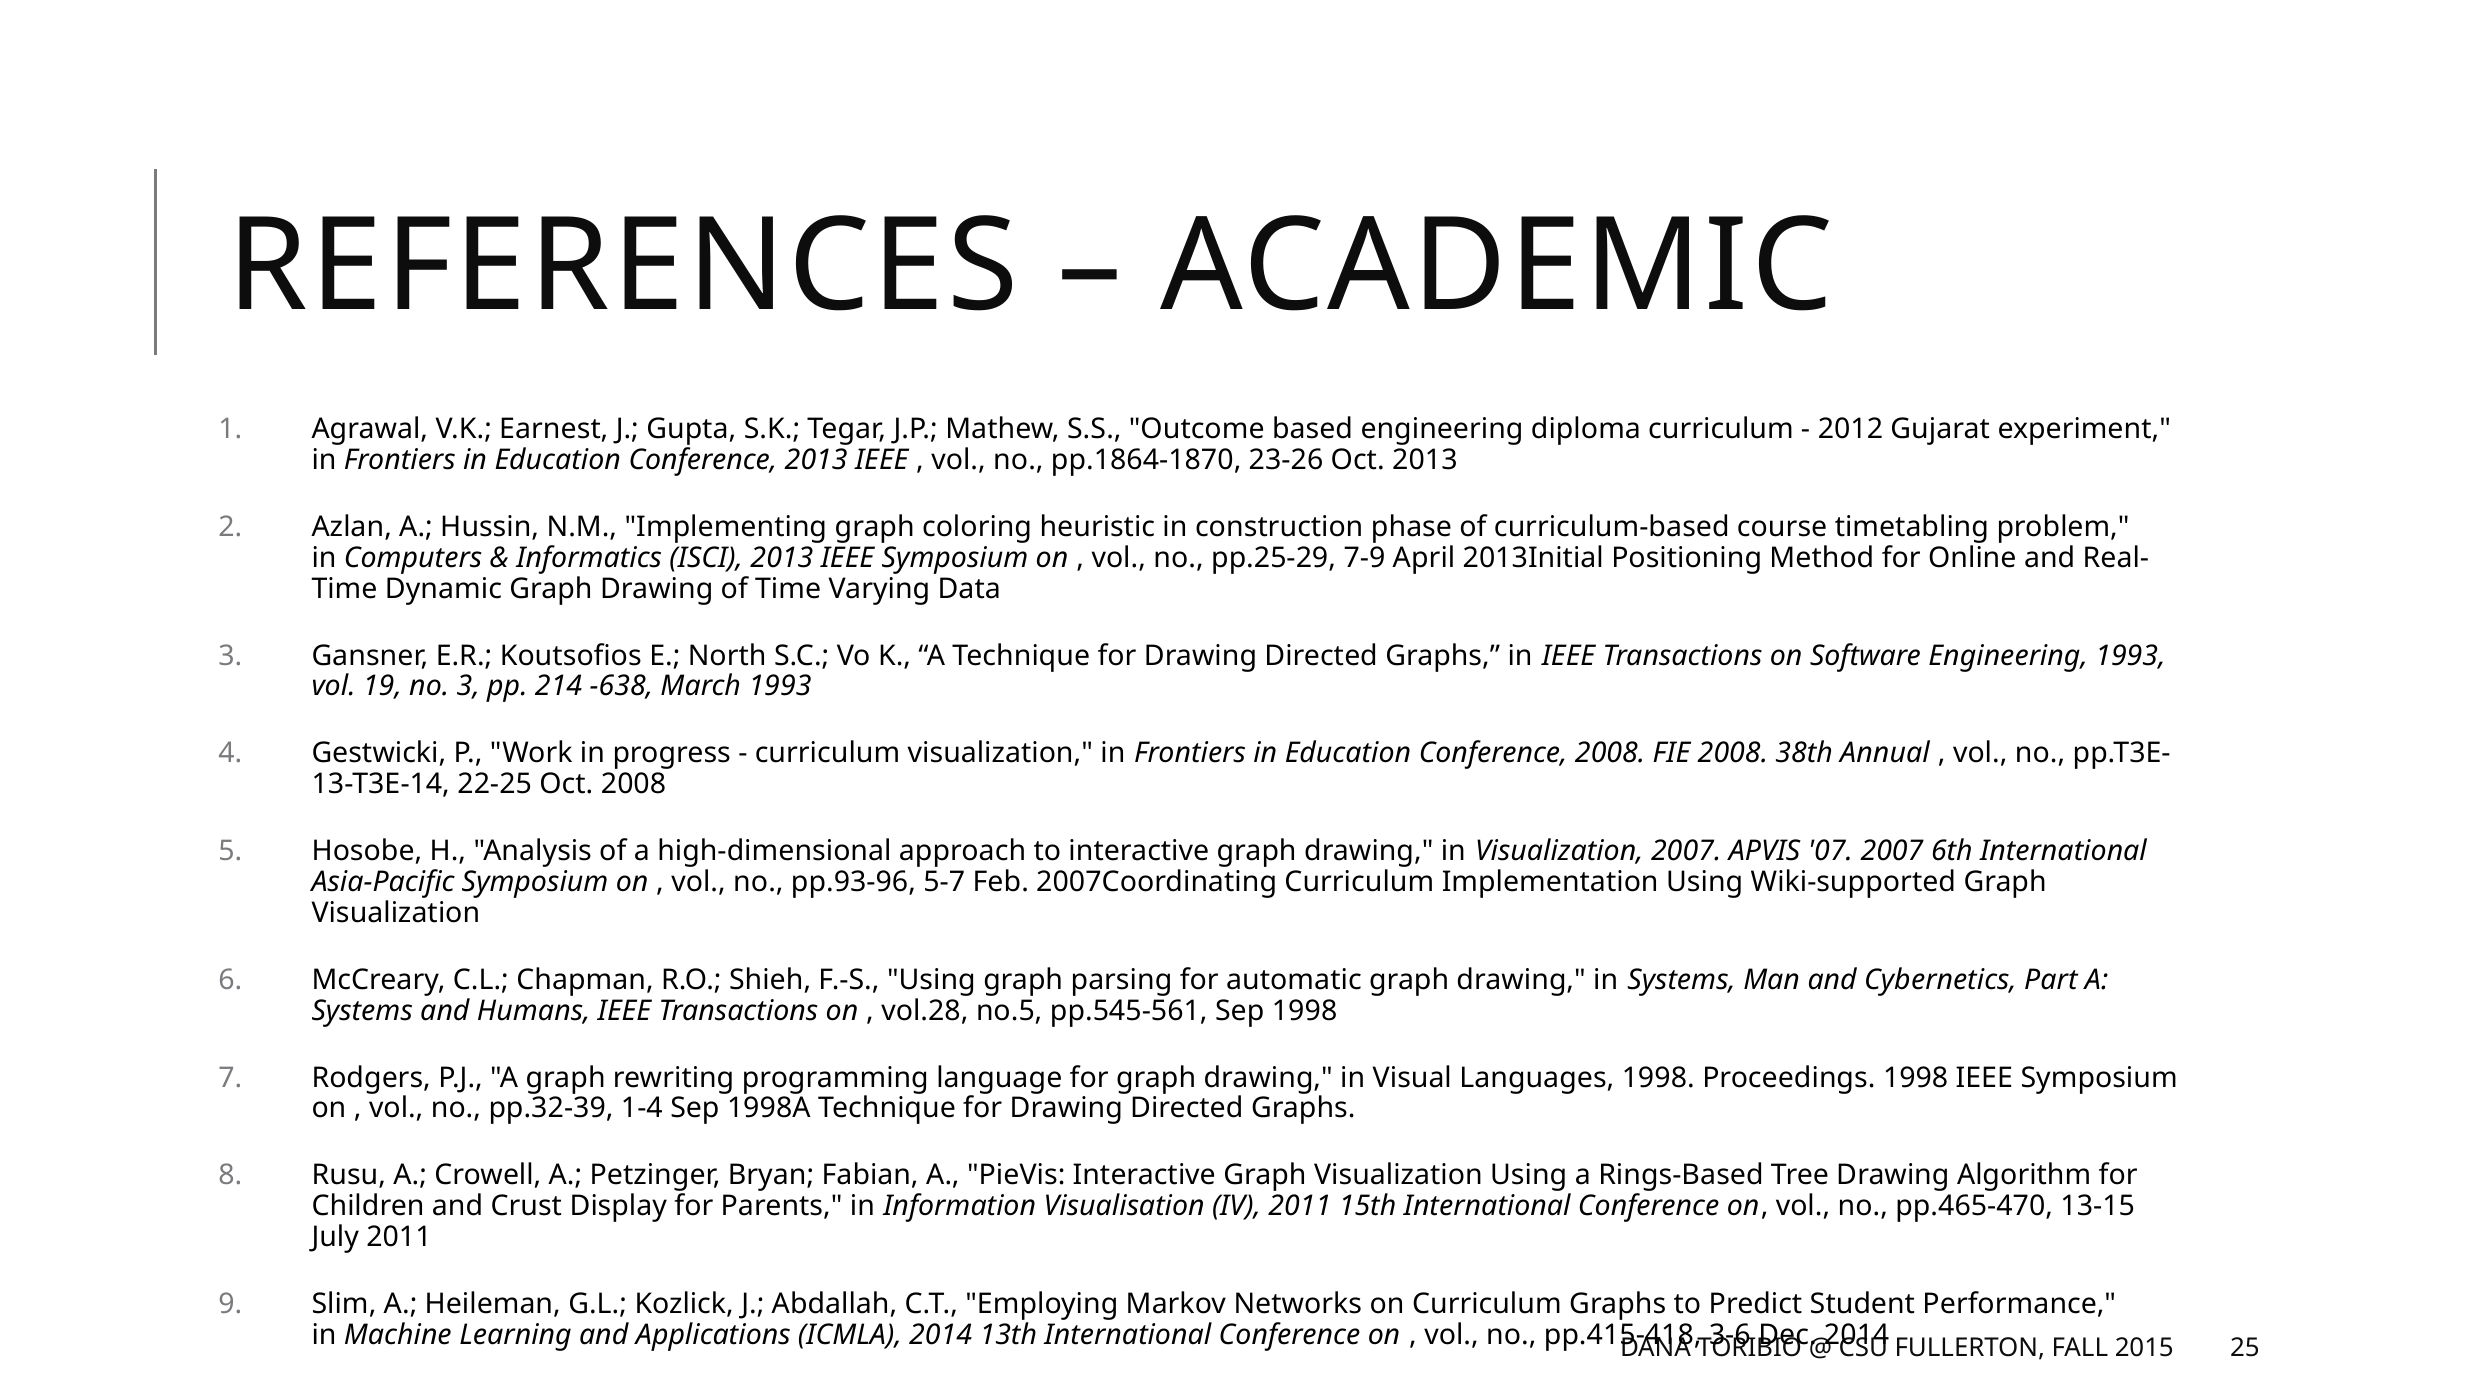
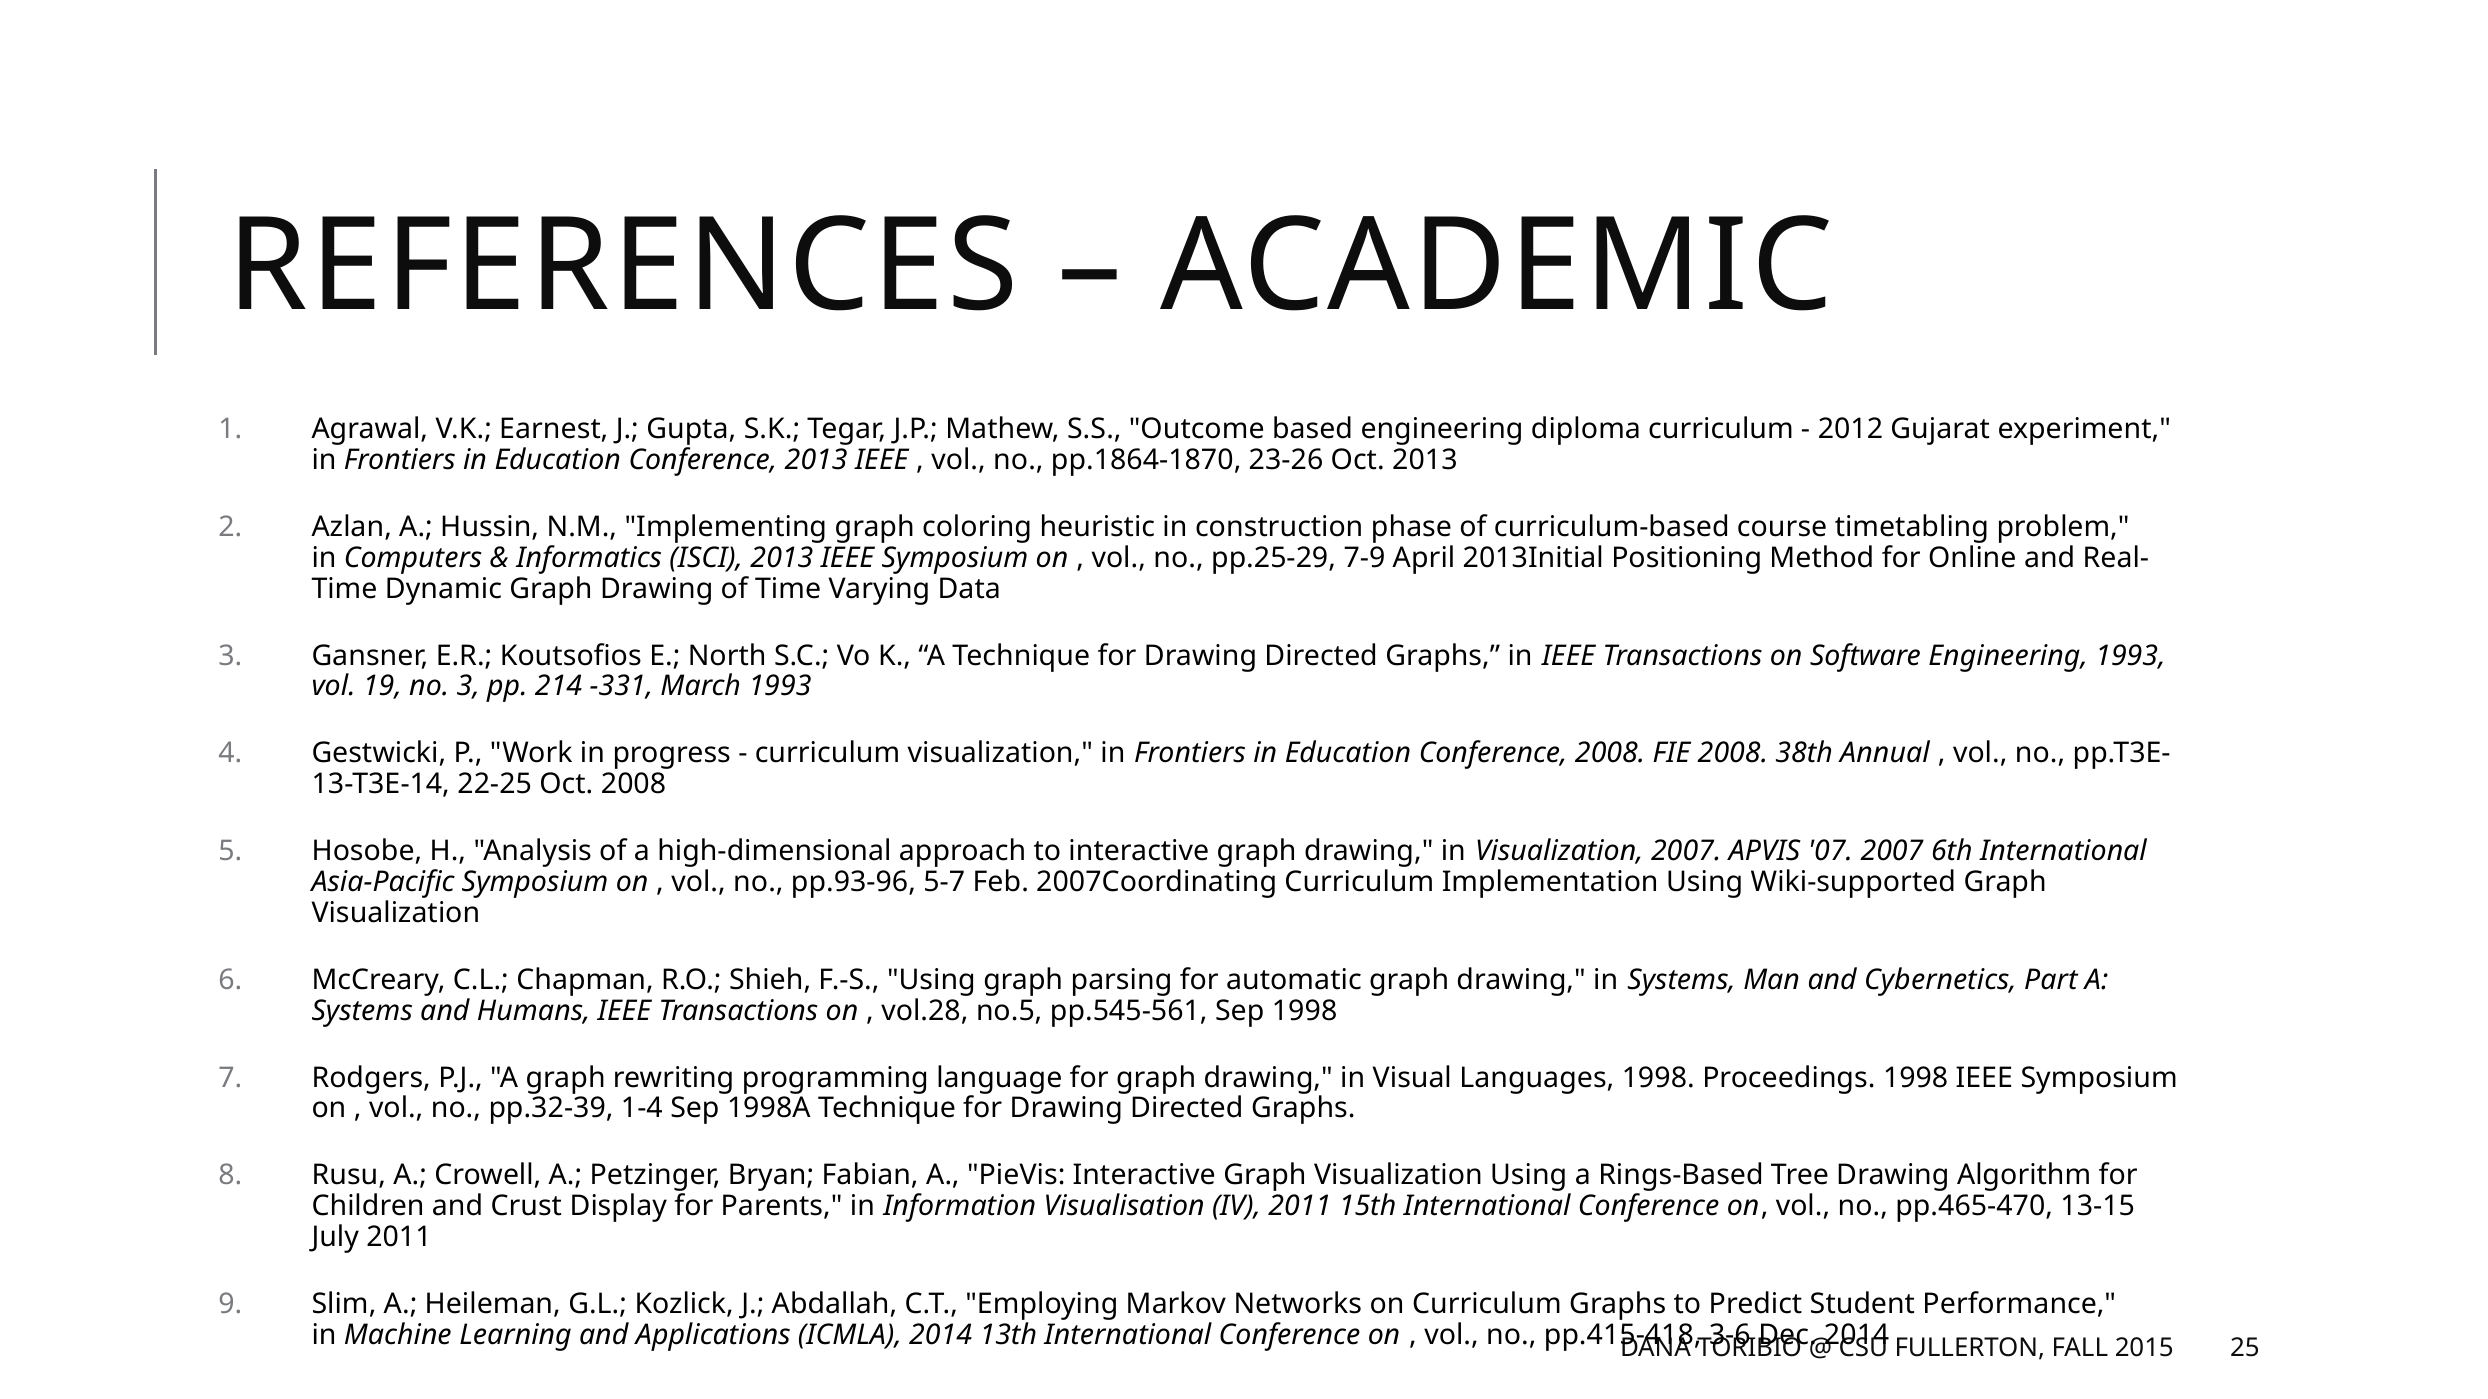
-638: -638 -> -331 (621, 687)
